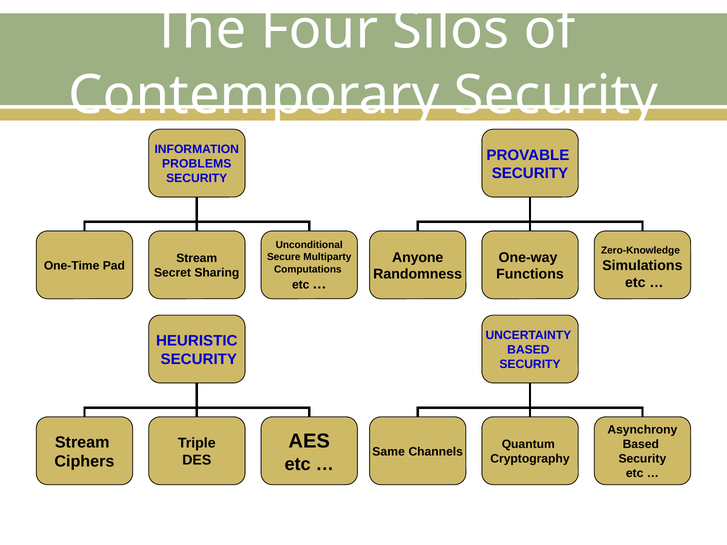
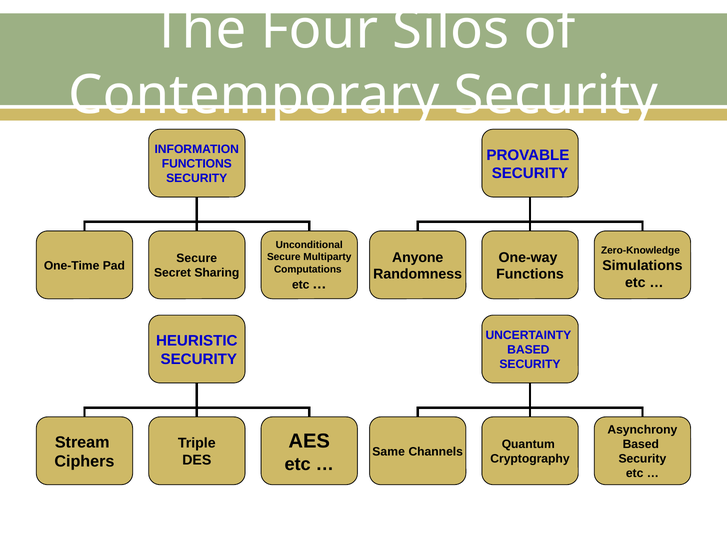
PROBLEMS: PROBLEMS -> FUNCTIONS (197, 164)
Stream: Stream -> Secure (197, 259)
